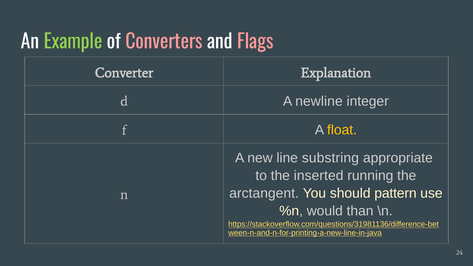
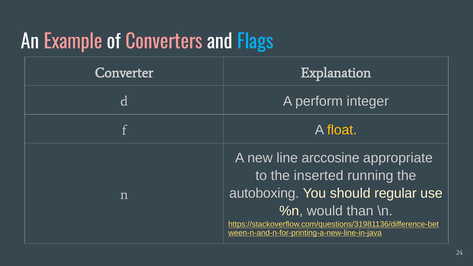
Example colour: light green -> pink (73, 42)
Flags colour: pink -> light blue (255, 42)
newline: newline -> perform (319, 101)
substring: substring -> arccosine (331, 158)
arctangent: arctangent -> autoboxing (264, 193)
pattern: pattern -> regular (395, 193)
